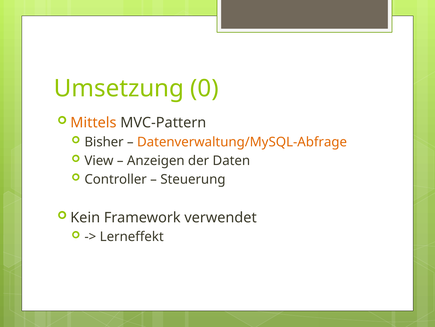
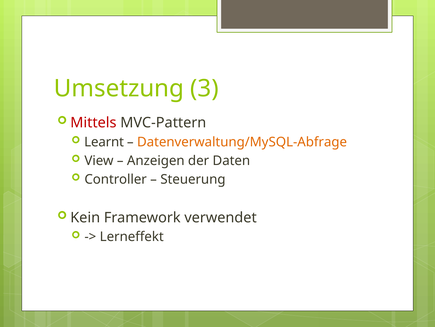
0: 0 -> 3 (204, 88)
Mittels colour: orange -> red (93, 122)
Bisher: Bisher -> Learnt (104, 142)
